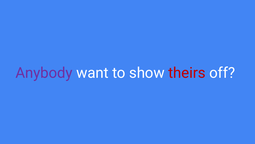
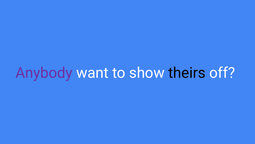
theirs colour: red -> black (187, 73)
